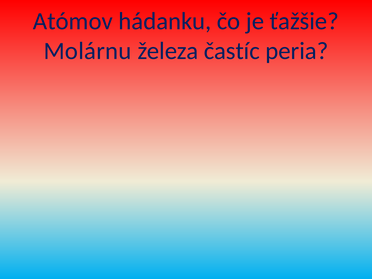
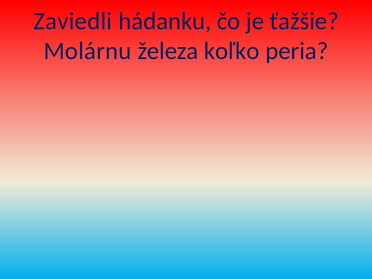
Atómov: Atómov -> Zaviedli (73, 21)
častíc: častíc -> koľko (232, 51)
